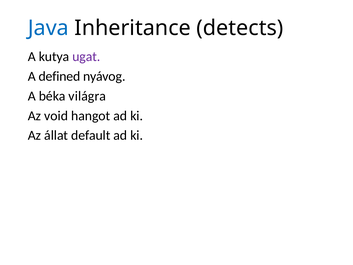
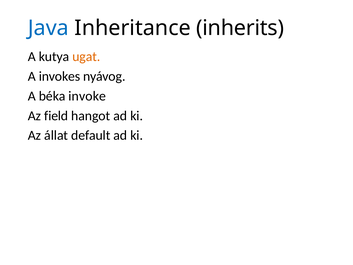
detects: detects -> inherits (240, 28)
ugat colour: purple -> orange (86, 56)
defined: defined -> invokes (59, 76)
világra: világra -> invoke (87, 96)
void: void -> field (56, 116)
